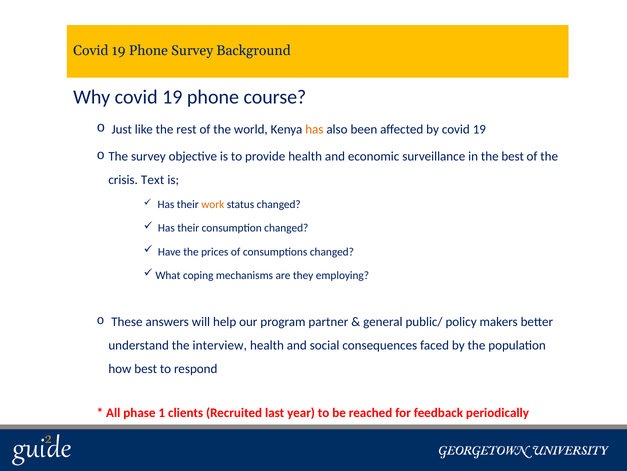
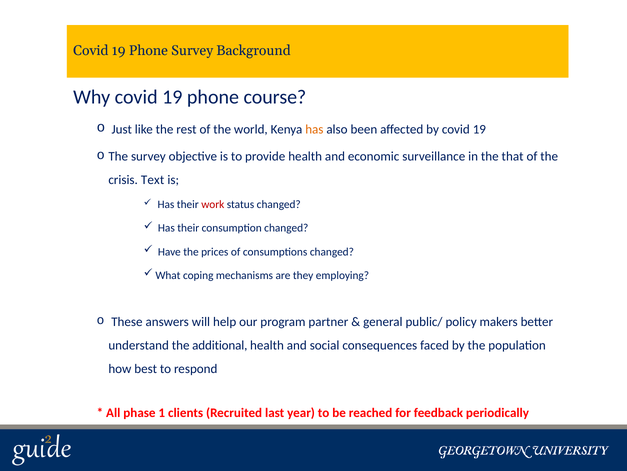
the best: best -> that (513, 156)
work colour: orange -> red (213, 204)
interview: interview -> additional (220, 345)
